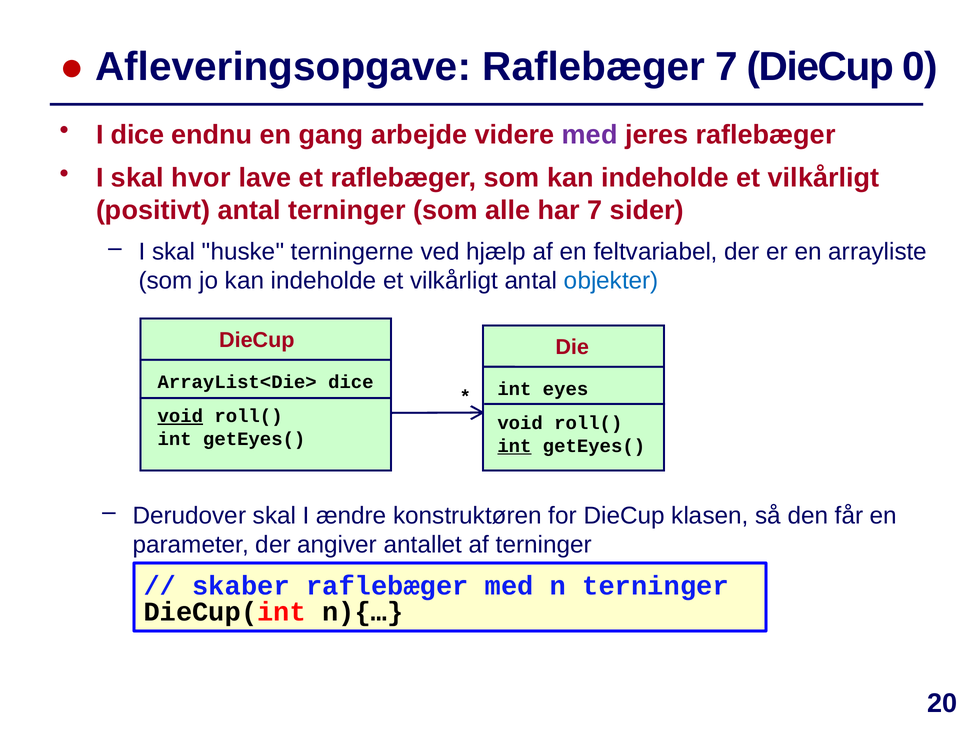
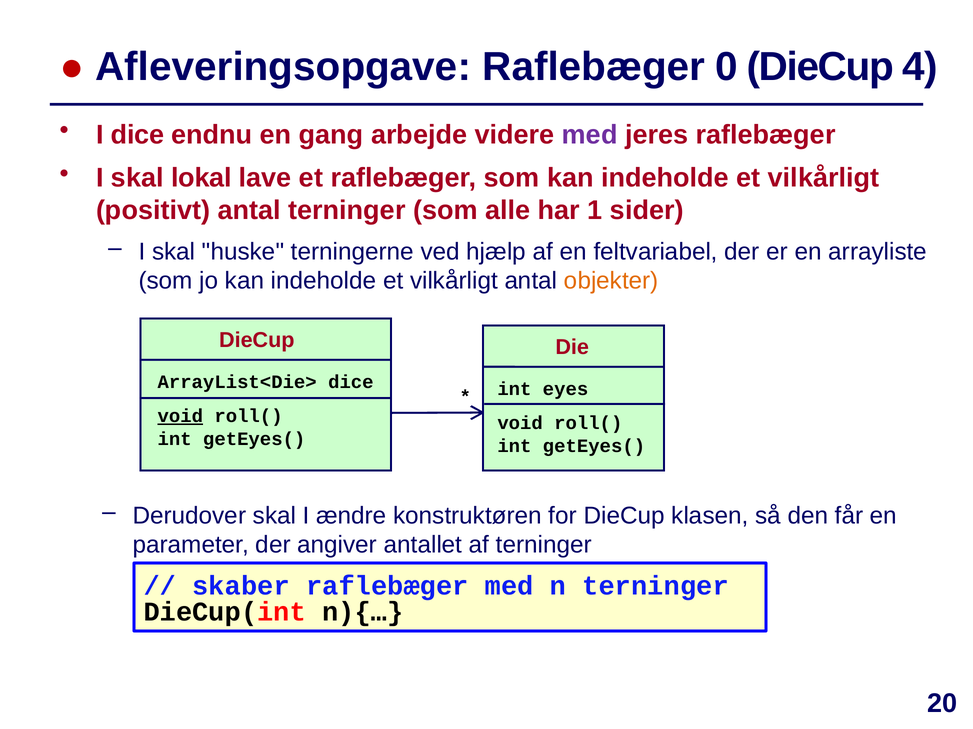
Raflebæger 7: 7 -> 0 (727, 67)
0: 0 -> 4 (920, 67)
hvor: hvor -> lokal (201, 178)
har 7: 7 -> 1 (595, 211)
objekter colour: blue -> orange (611, 281)
int underline: present -> none (514, 446)
